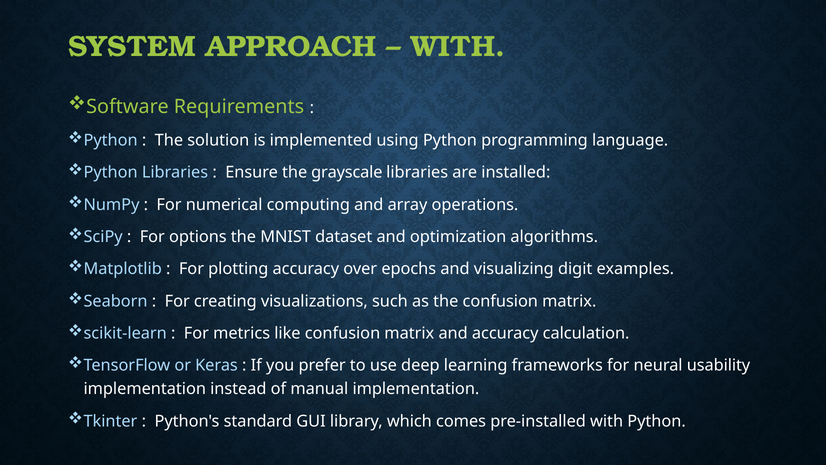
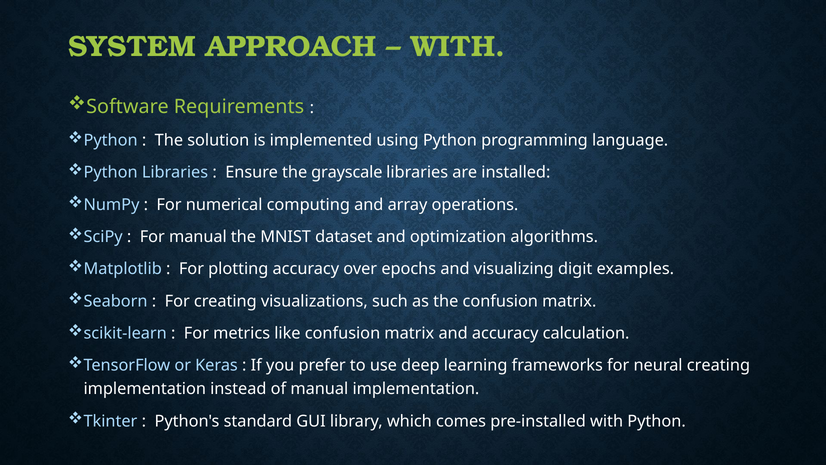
For options: options -> manual (198, 237)
neural usability: usability -> creating (718, 365)
